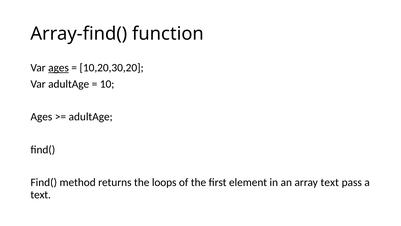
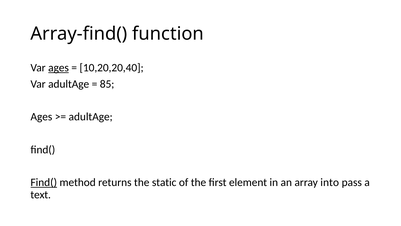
10,20,30,20: 10,20,30,20 -> 10,20,20,40 (112, 68)
10: 10 -> 85 (107, 84)
Find( underline: none -> present (44, 182)
loops: loops -> static (164, 182)
array text: text -> into (330, 182)
